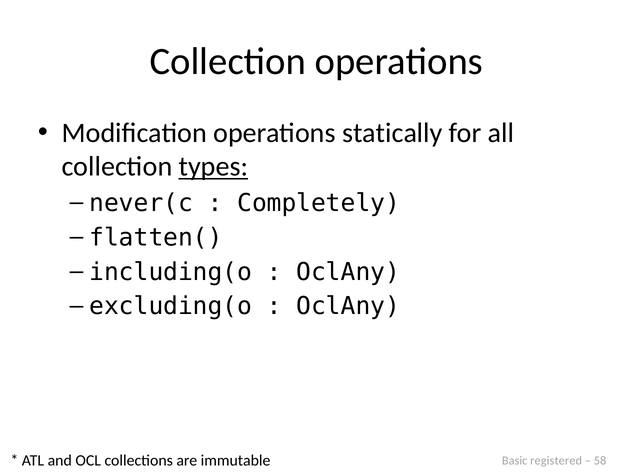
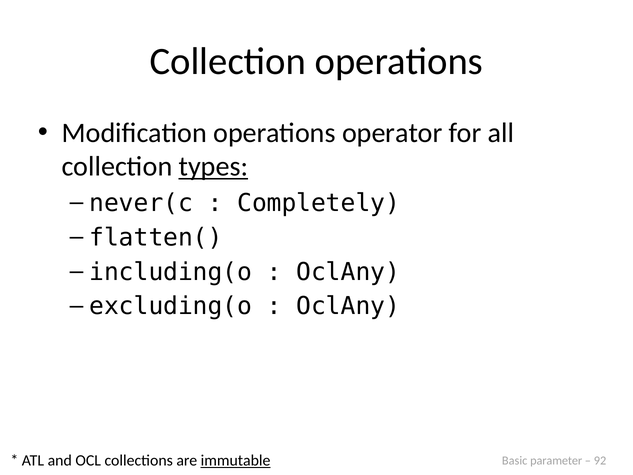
statically: statically -> operator (392, 133)
immutable underline: none -> present (236, 460)
registered: registered -> parameter (556, 461)
58: 58 -> 92 (600, 461)
